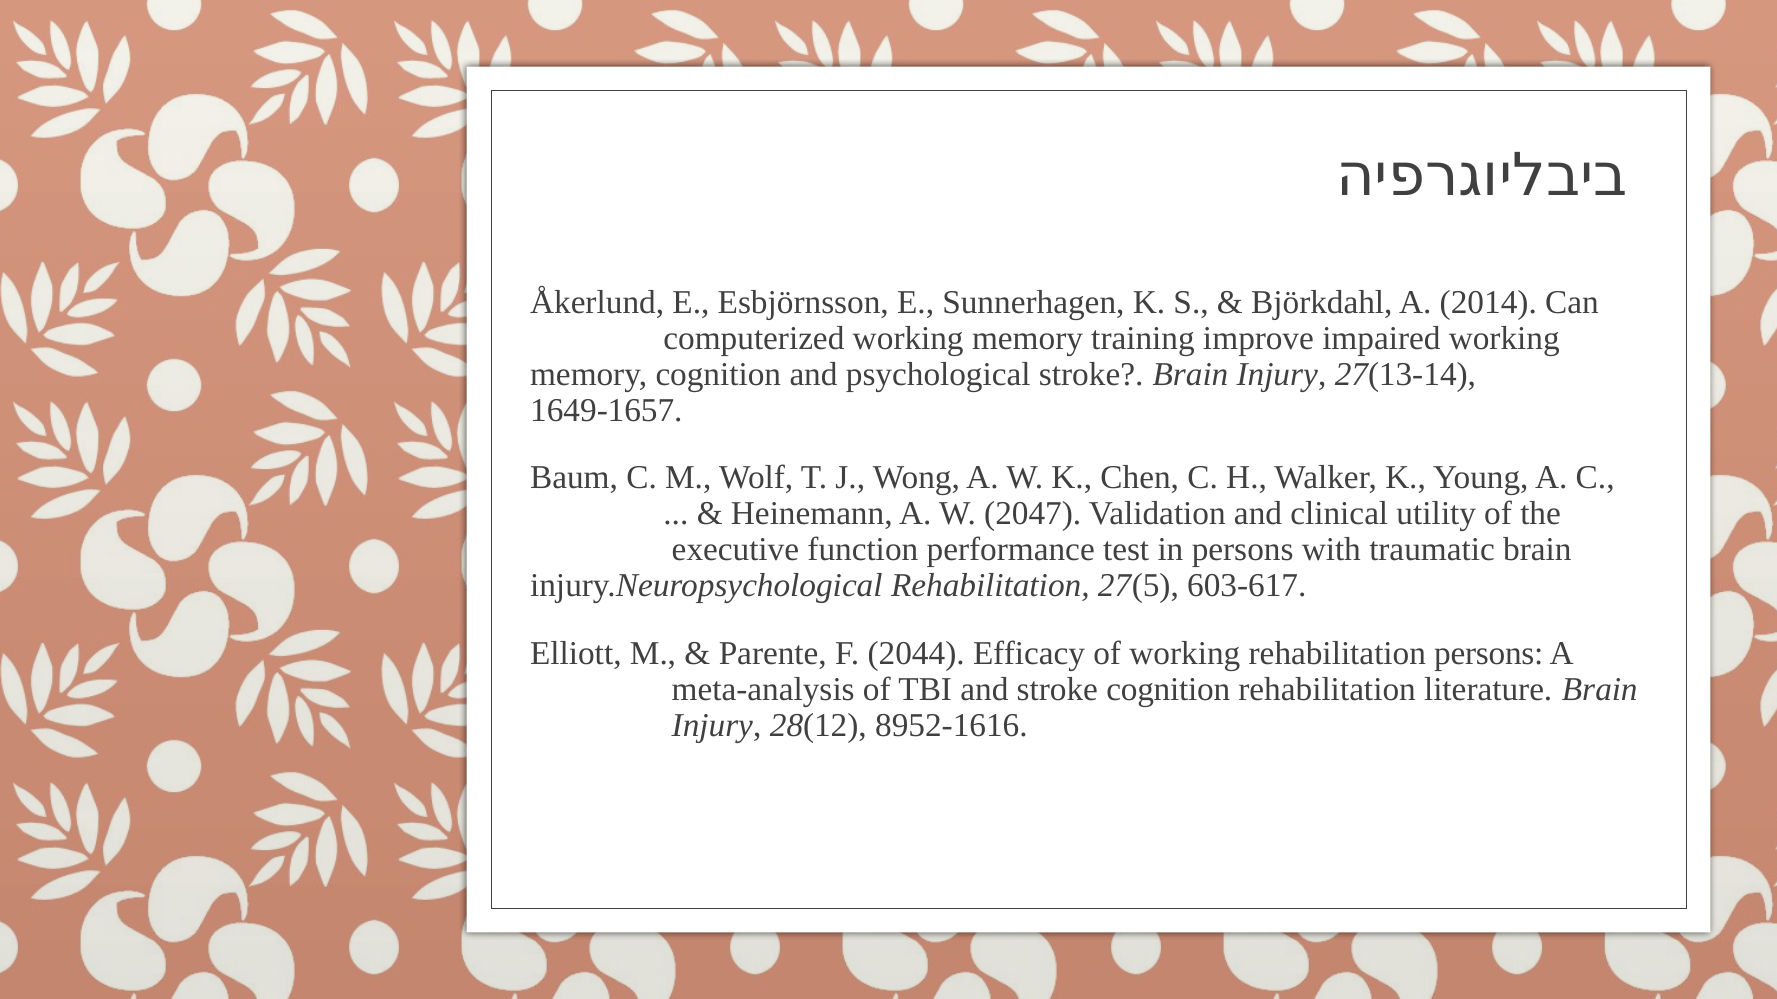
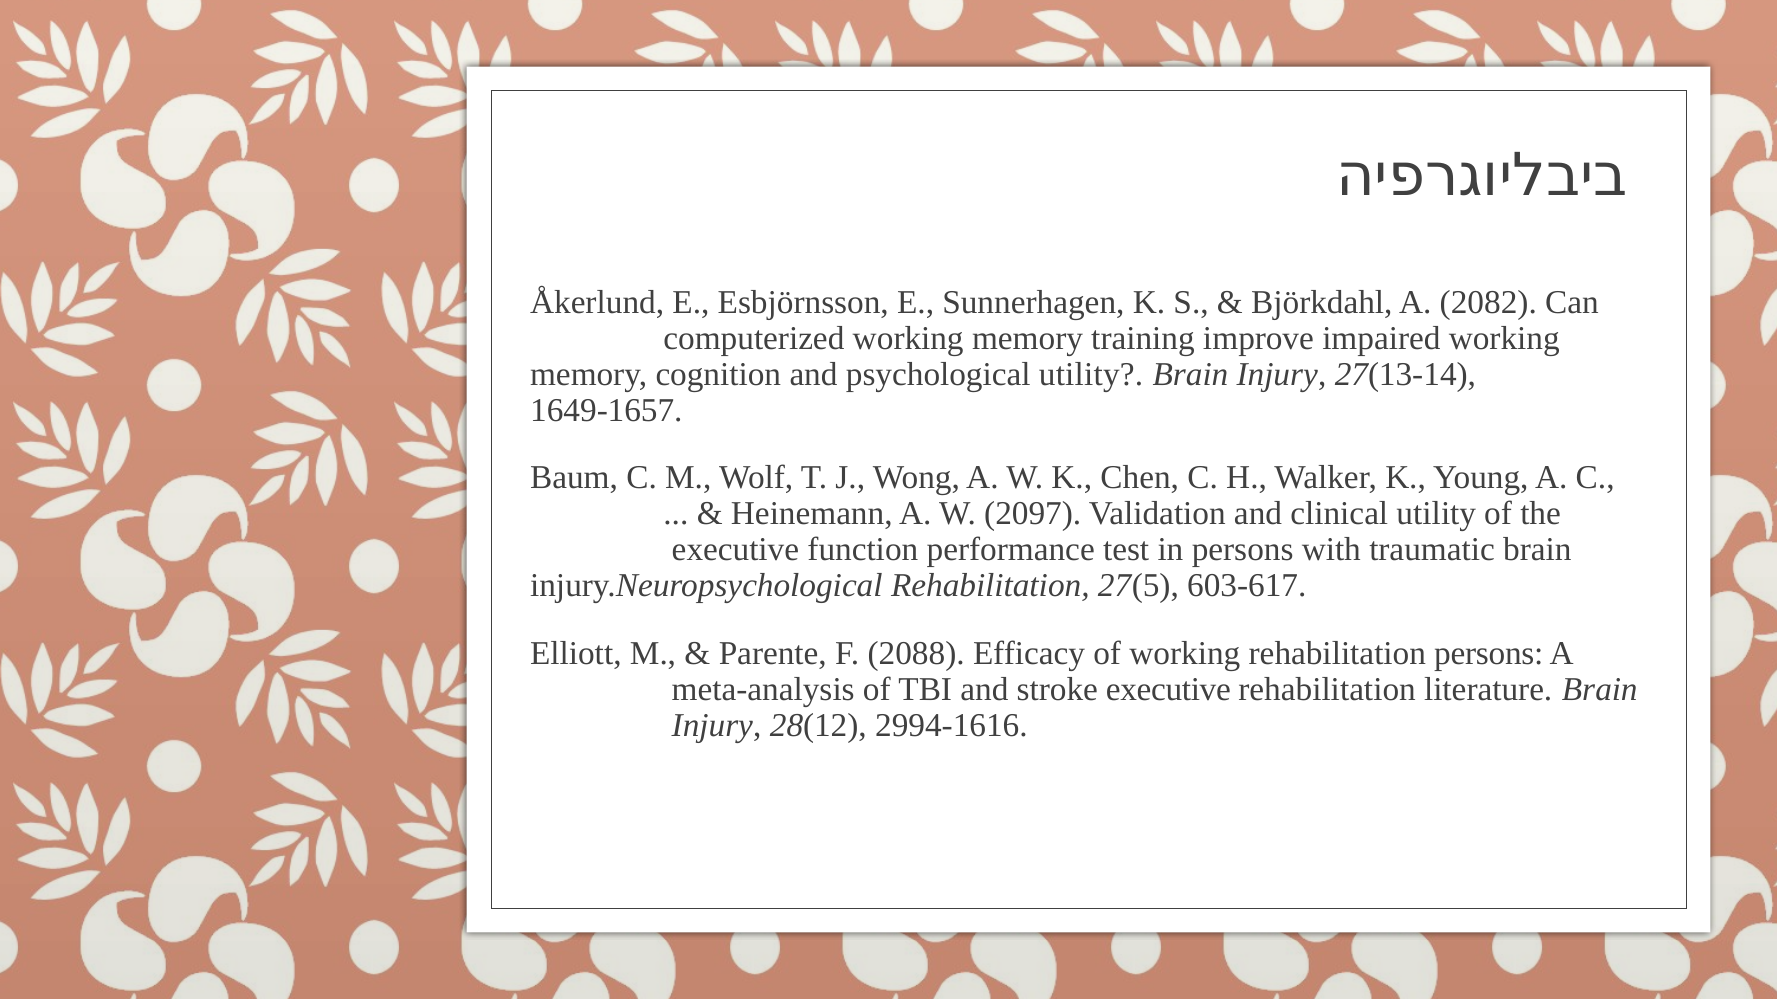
2014: 2014 -> 2082 (1488, 303)
psychological stroke: stroke -> utility (1091, 375)
2047: 2047 -> 2097 (1033, 514)
2044: 2044 -> 2088 (916, 654)
stroke cognition: cognition -> executive (1168, 690)
8952-1616: 8952-1616 -> 2994-1616 (951, 726)
